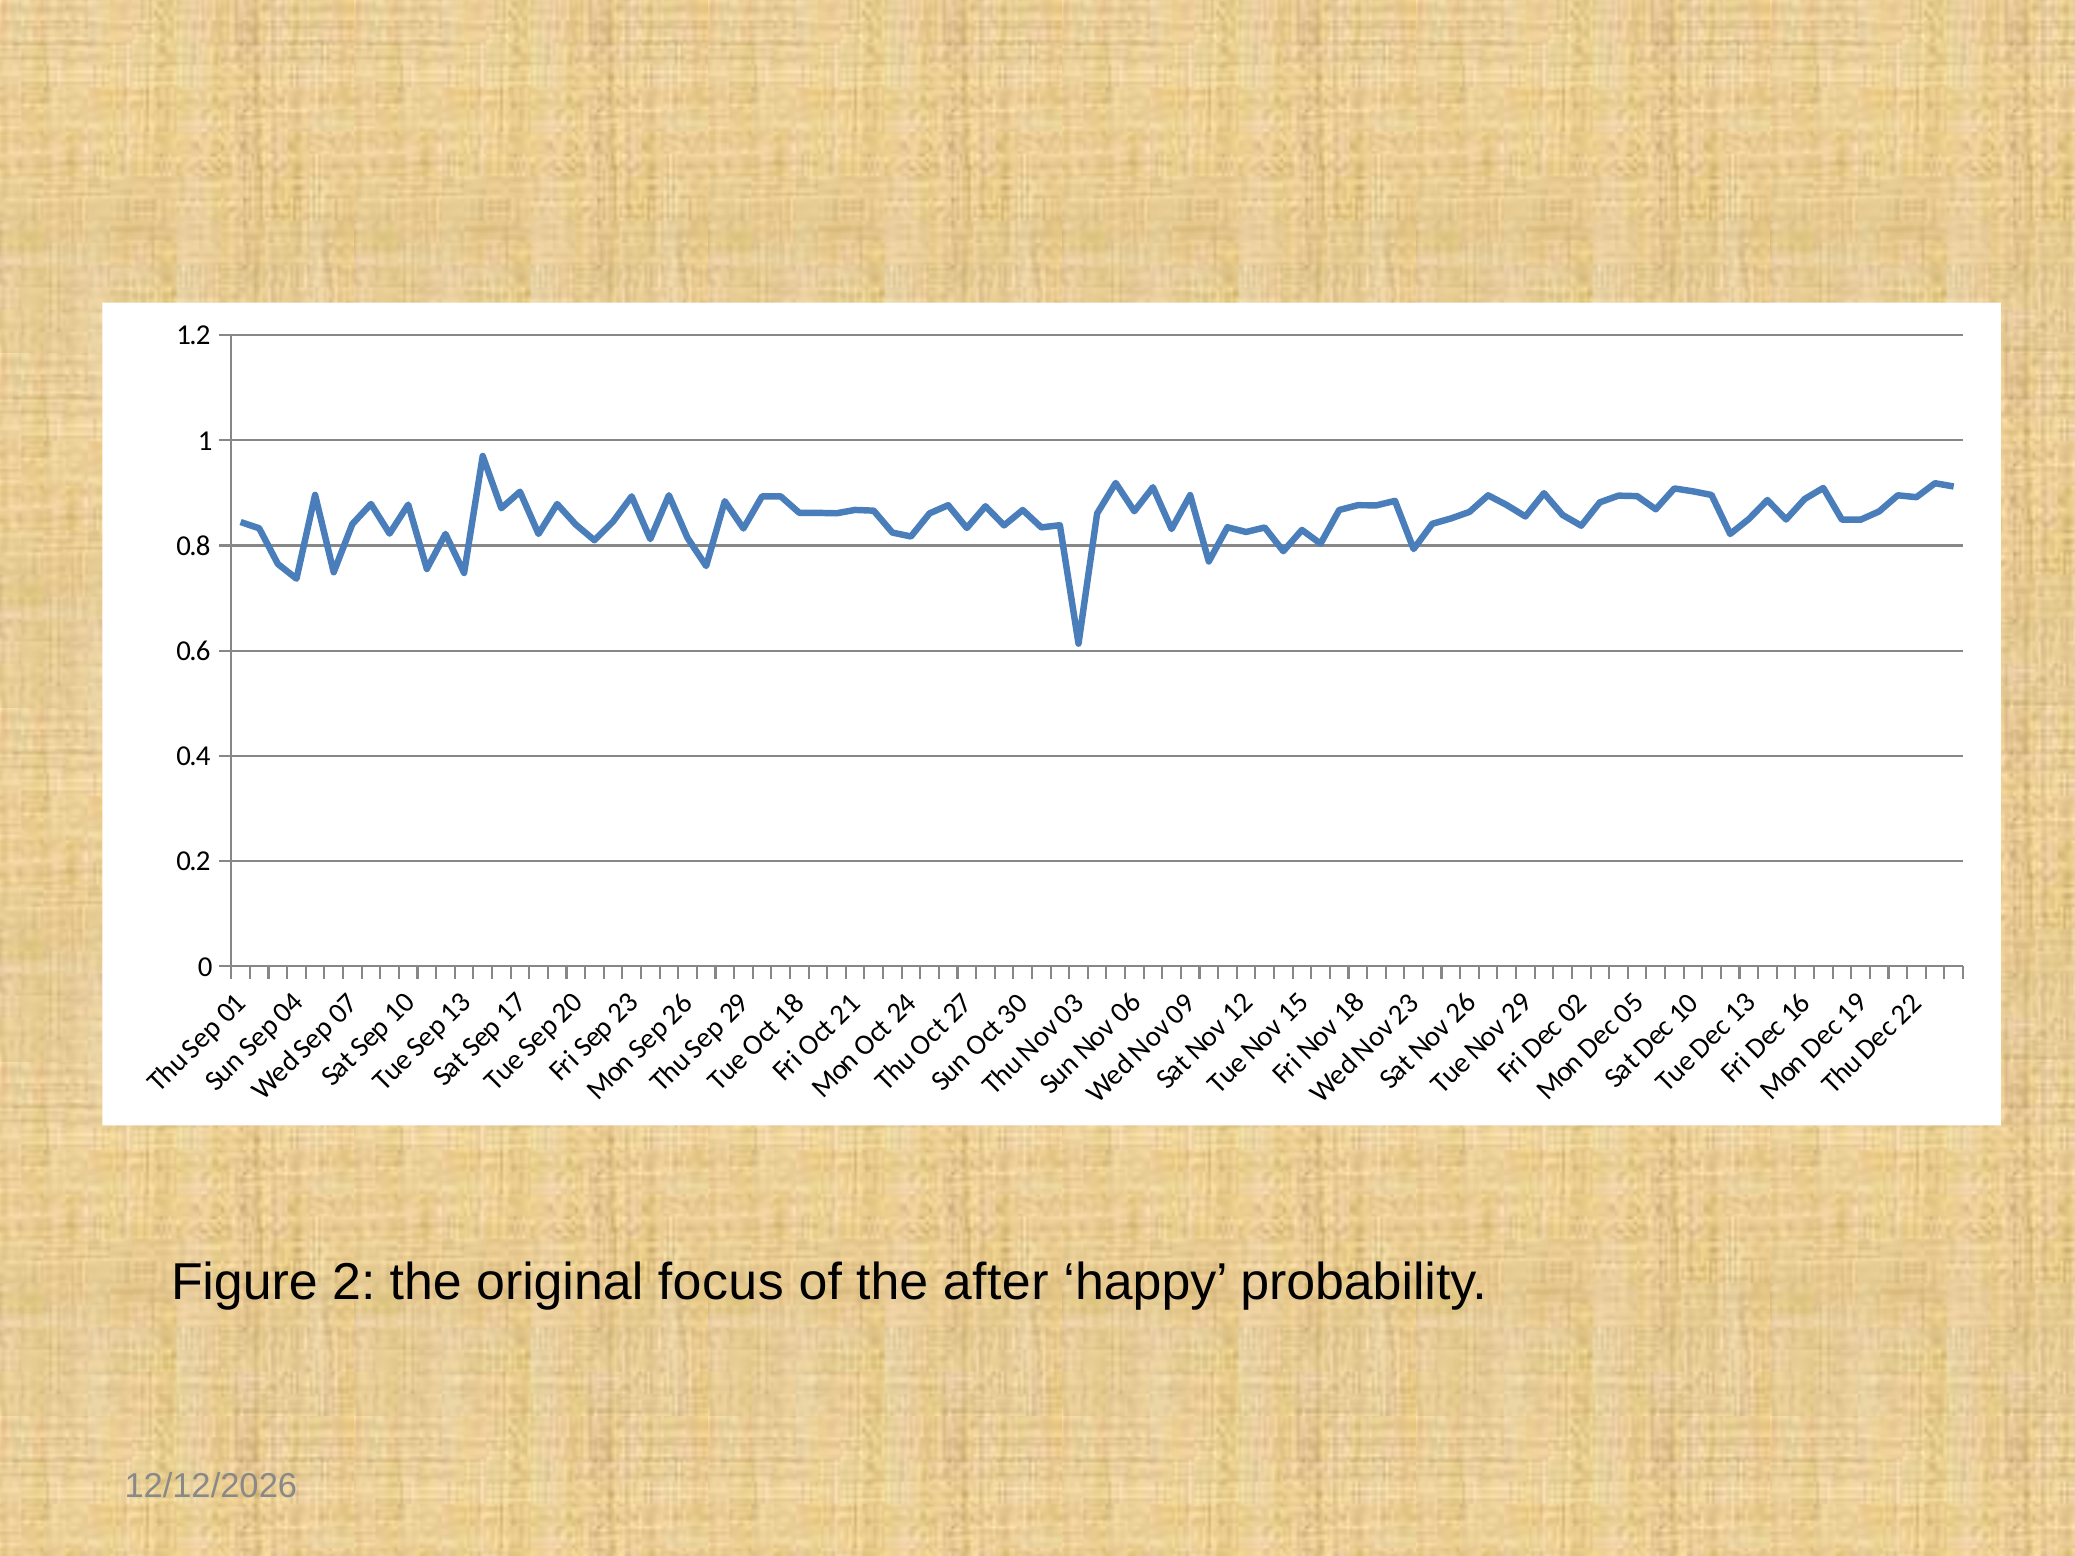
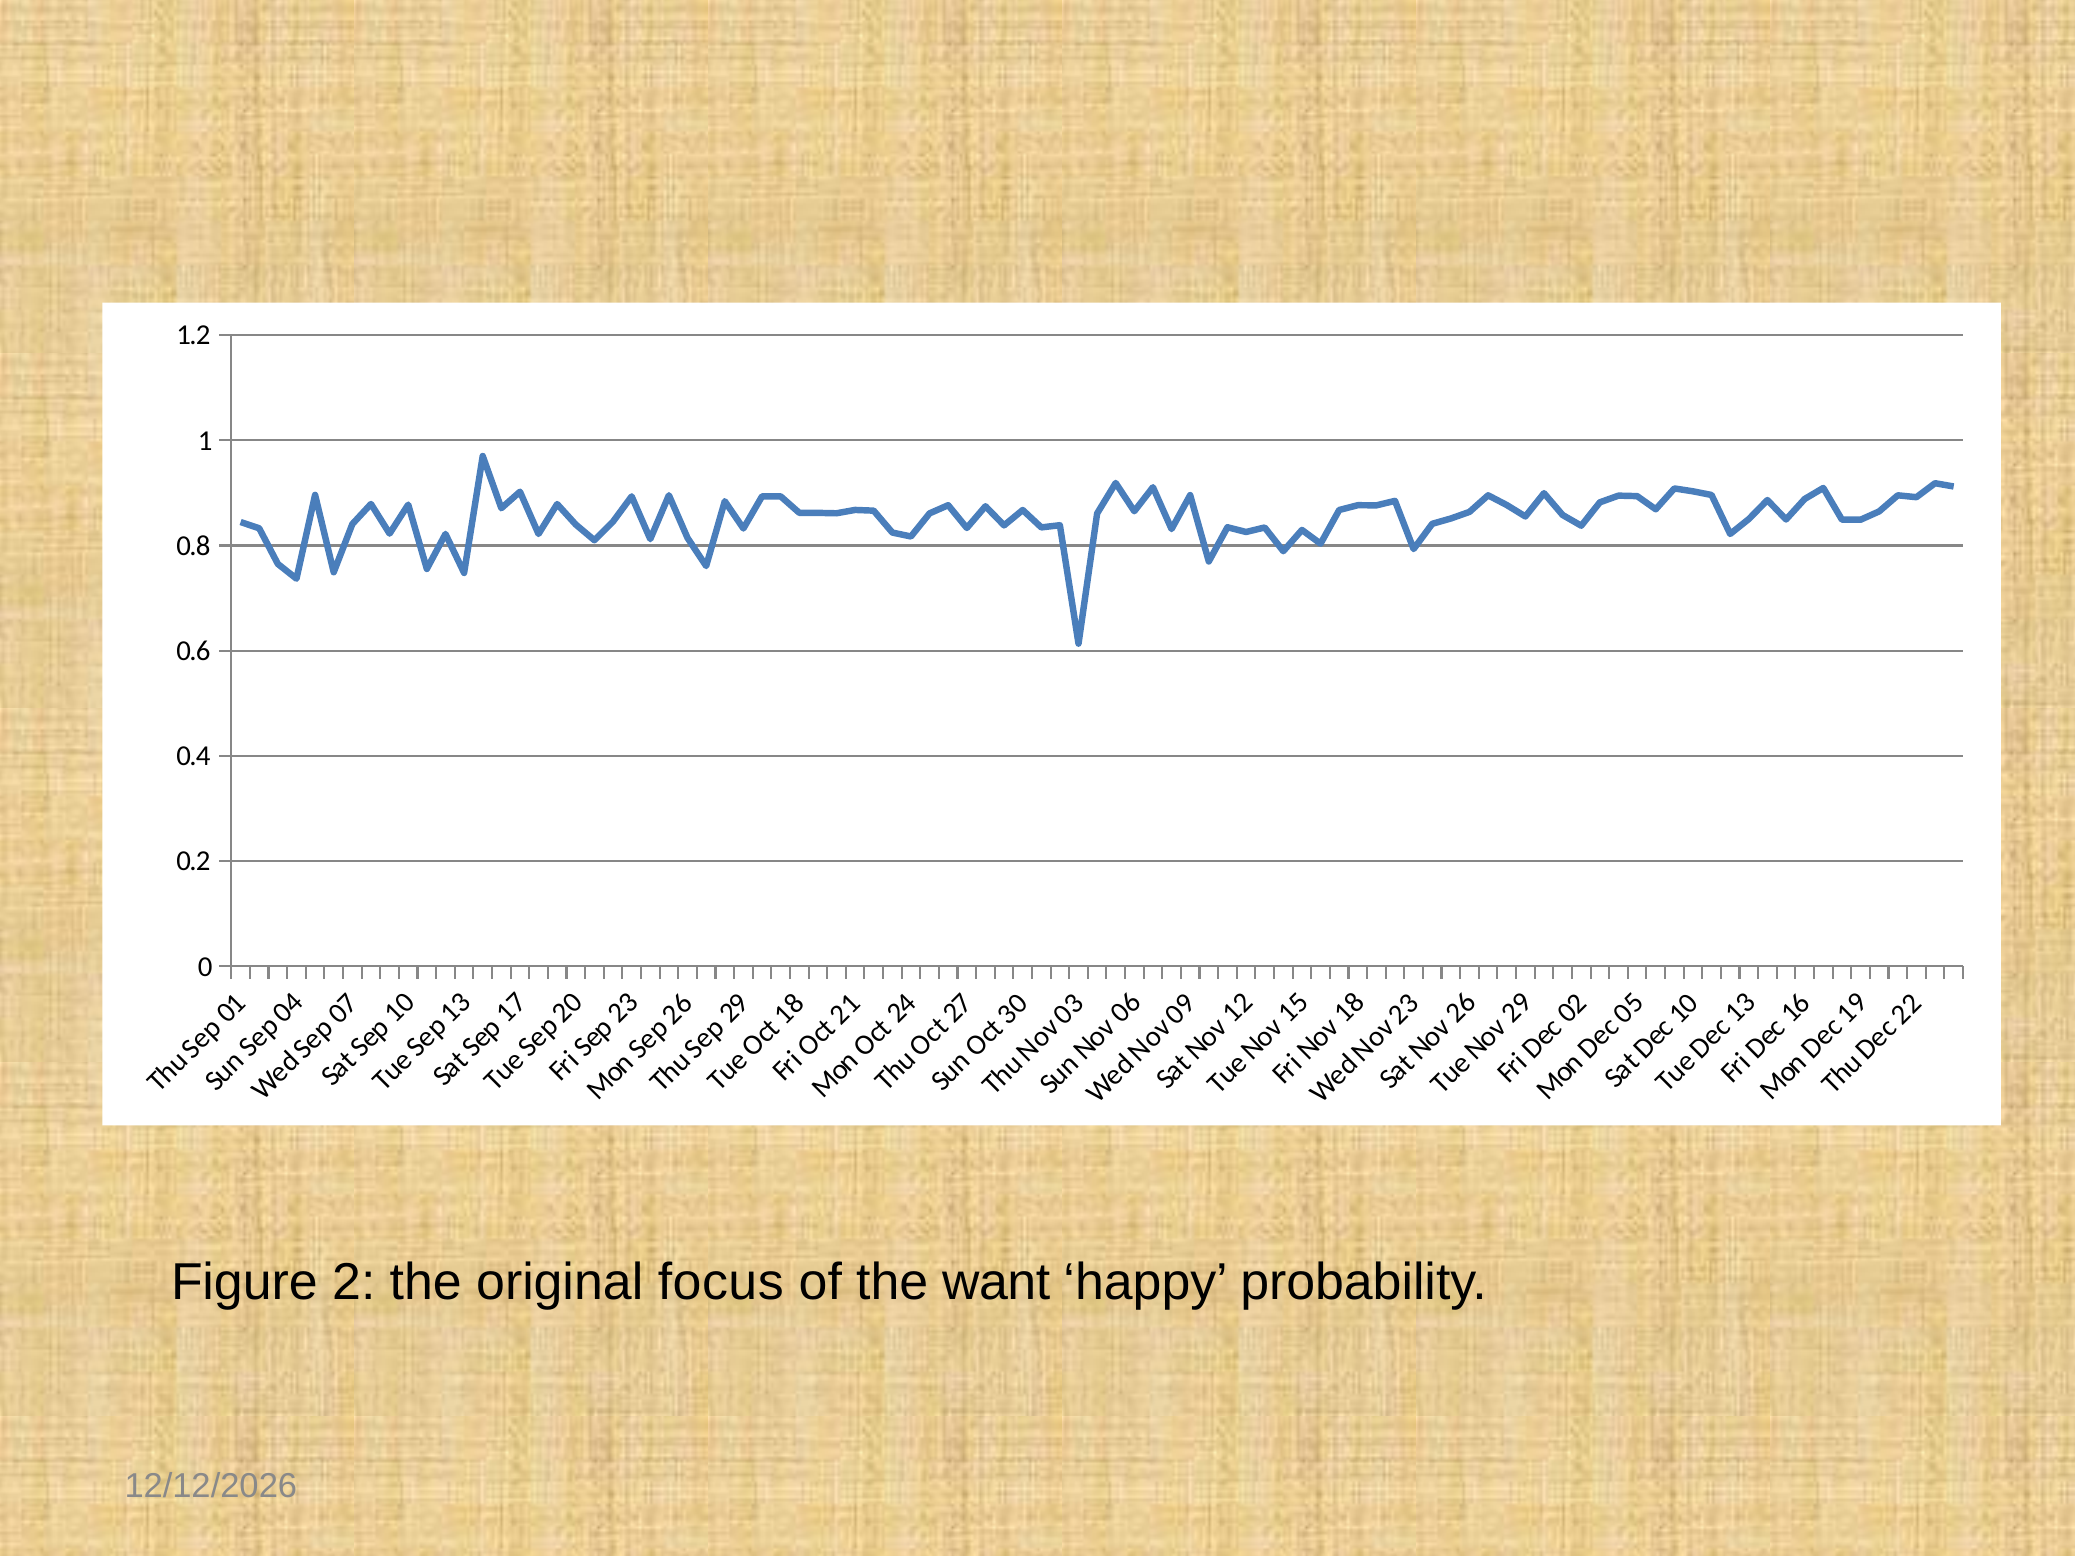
after: after -> want (996, 1283)
